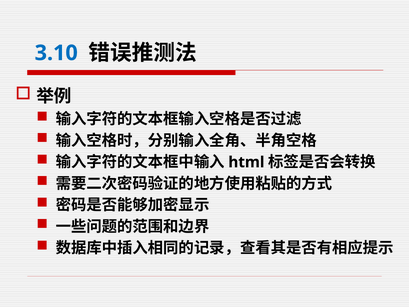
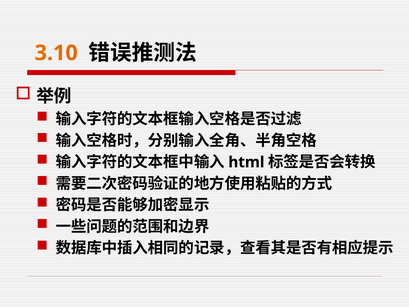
3.10 colour: blue -> orange (56, 53)
